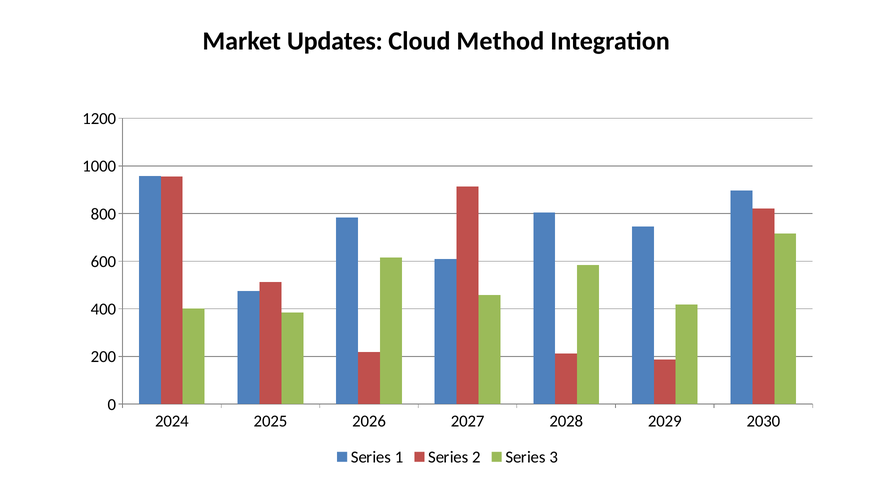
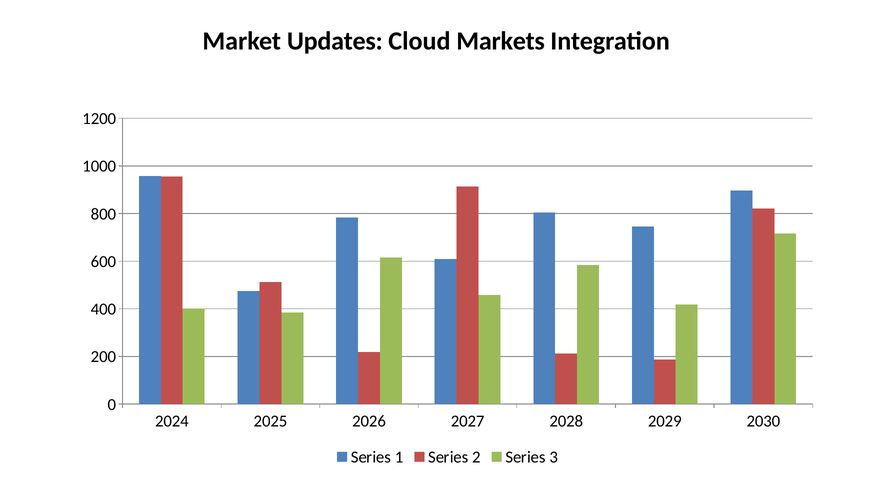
Method: Method -> Markets (501, 41)
